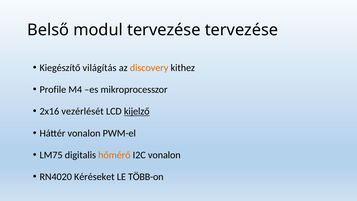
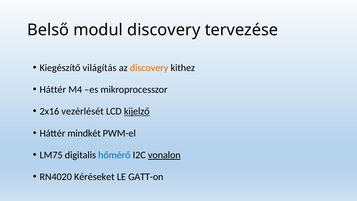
modul tervezése: tervezése -> discovery (164, 30)
Profile: Profile -> Háttér (53, 89)
Háttér vonalon: vonalon -> mindkét (84, 133)
hőmérő colour: orange -> blue (114, 155)
vonalon underline: none -> present (164, 155)
TÖBB-on: TÖBB-on -> GATT-on (146, 177)
